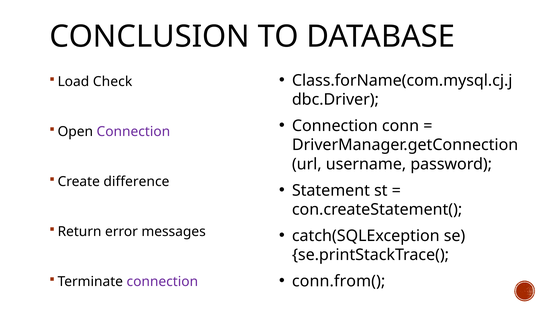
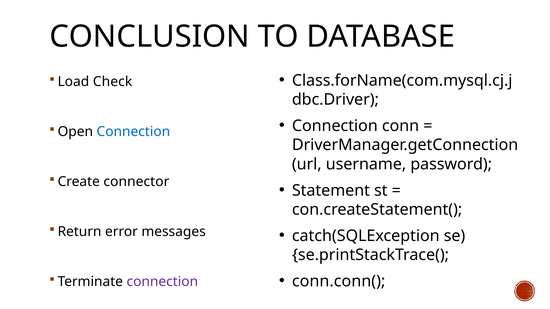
Connection colour: purple -> blue (133, 132)
difference: difference -> connector (136, 182)
conn.from(: conn.from( -> conn.conn( (339, 281)
